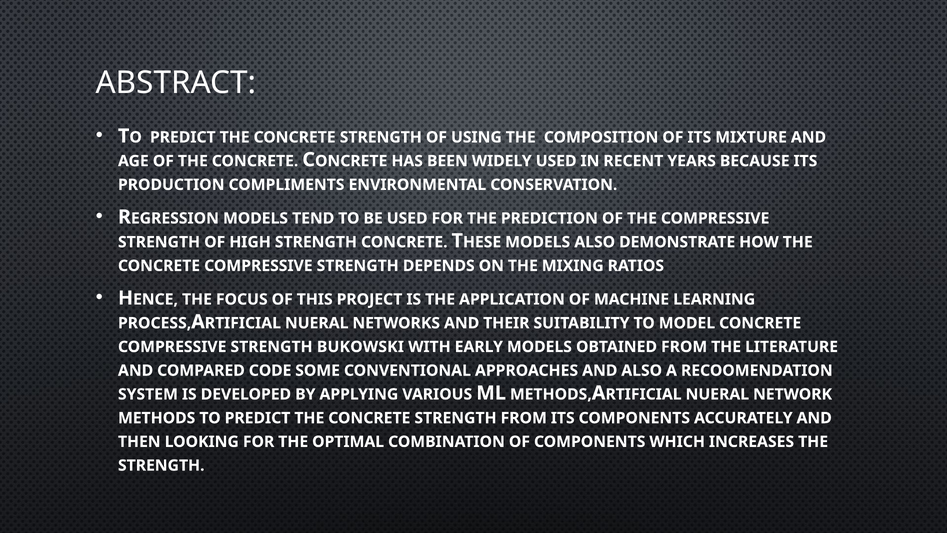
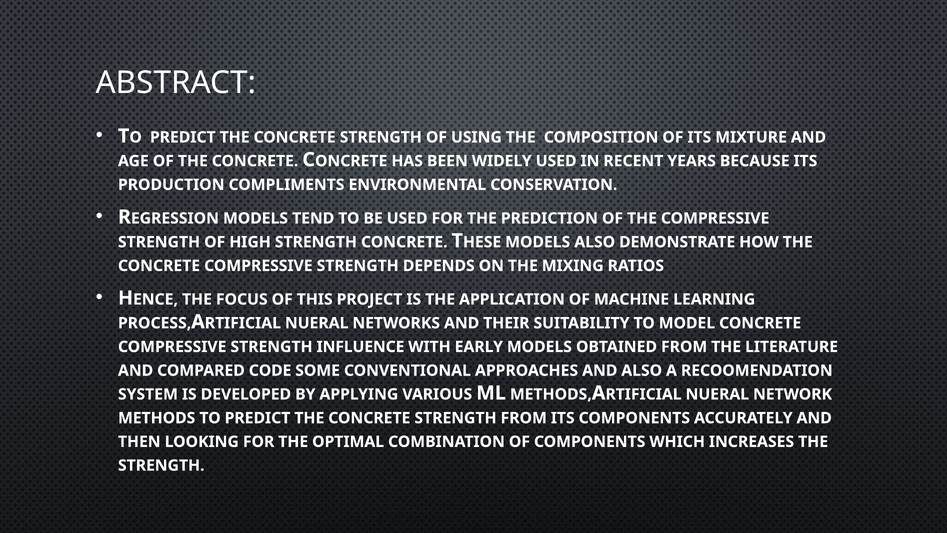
BUKOWSKI: BUKOWSKI -> INFLUENCE (361, 347)
